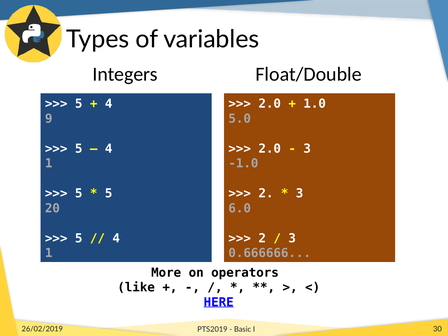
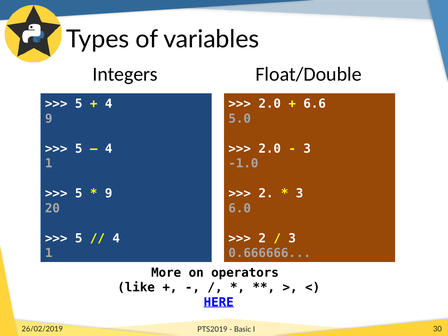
1.0: 1.0 -> 6.6 (315, 104)
5: 5 -> 9 (109, 193)
